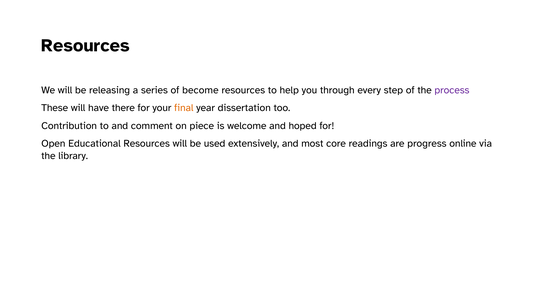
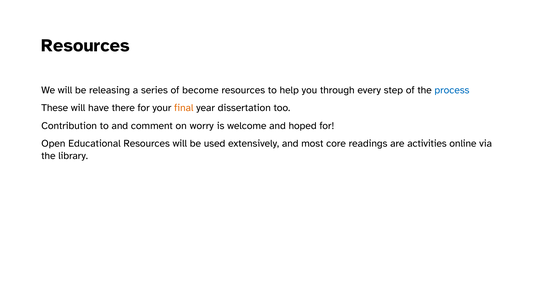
process colour: purple -> blue (452, 90)
piece: piece -> worry (202, 126)
progress: progress -> activities (427, 144)
